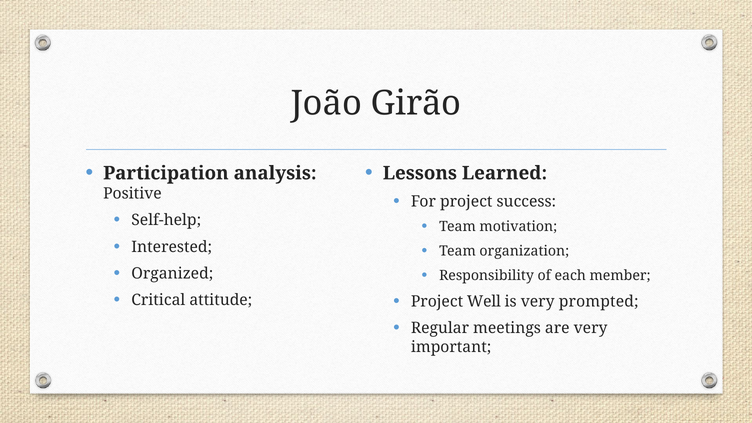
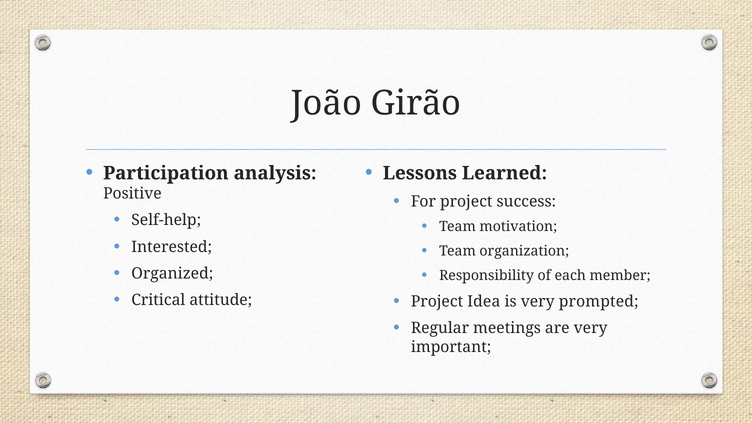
Well: Well -> Idea (484, 301)
